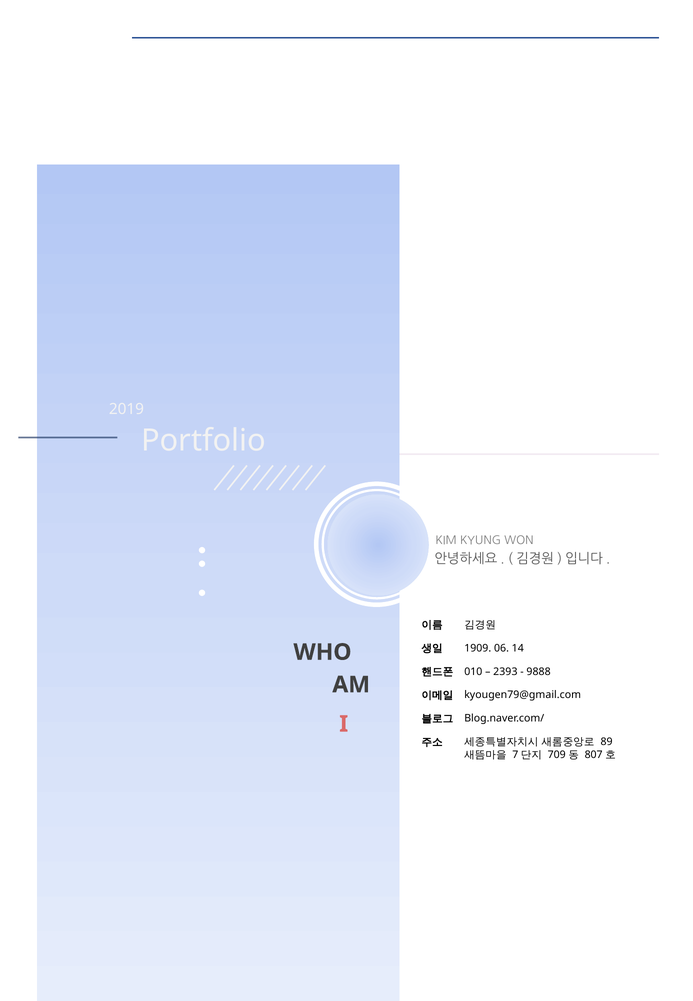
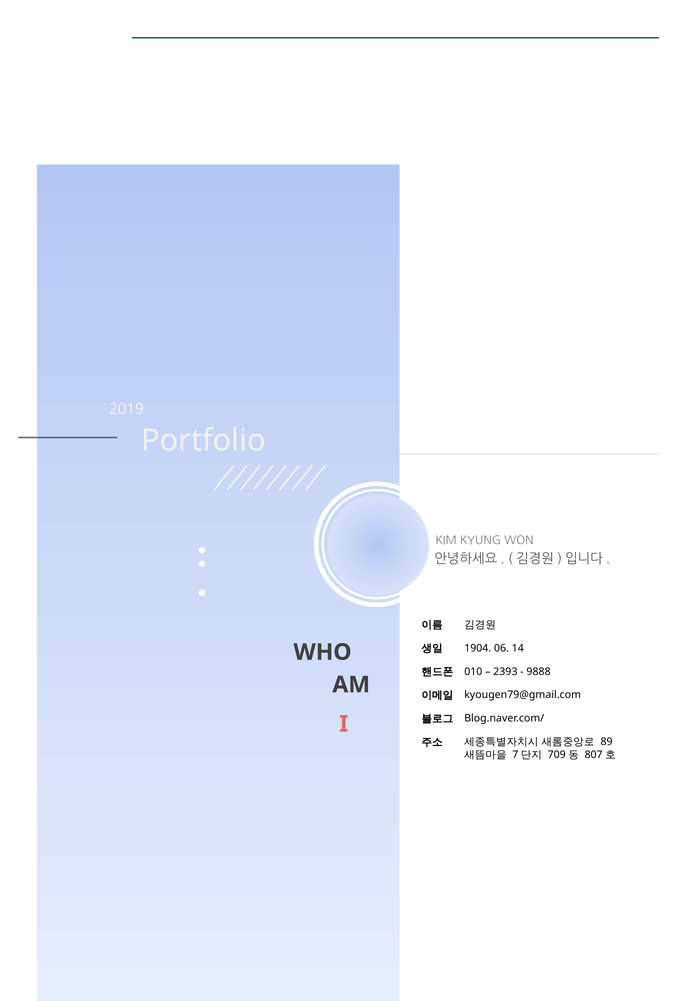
1909: 1909 -> 1904 (478, 648)
